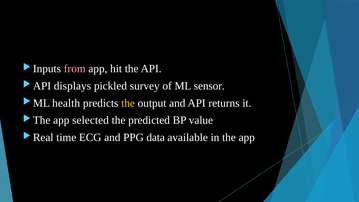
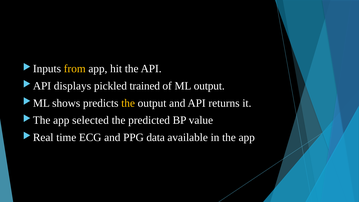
from colour: pink -> yellow (75, 69)
survey: survey -> trained (145, 86)
ML sensor: sensor -> output (209, 86)
health: health -> shows (66, 103)
